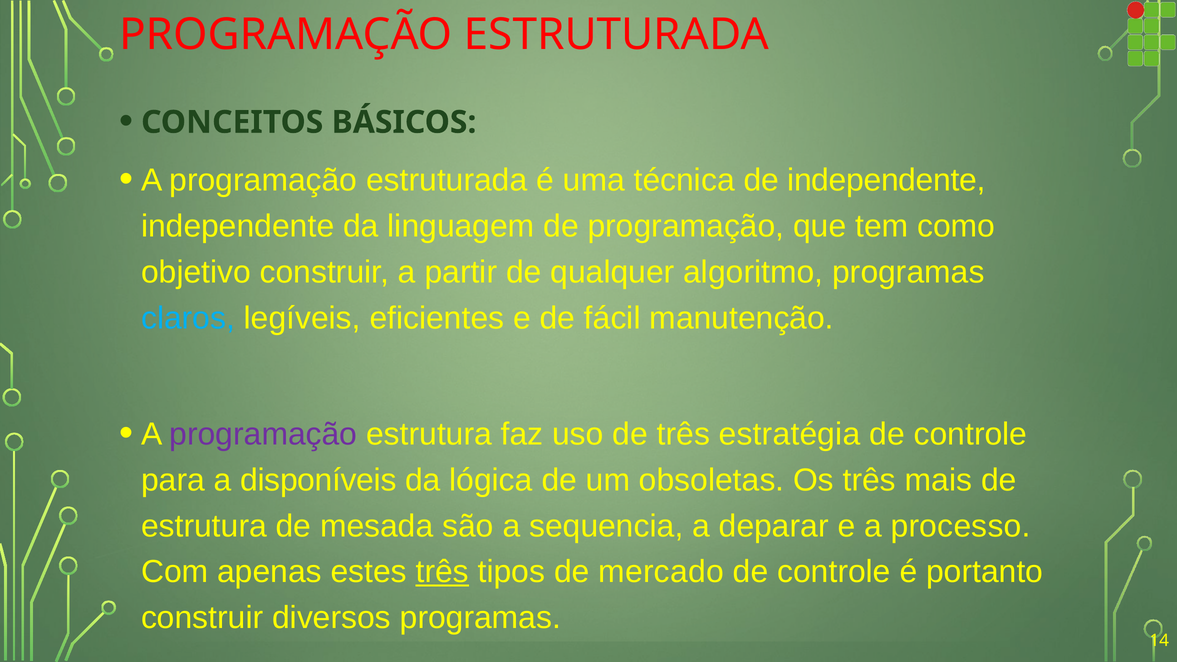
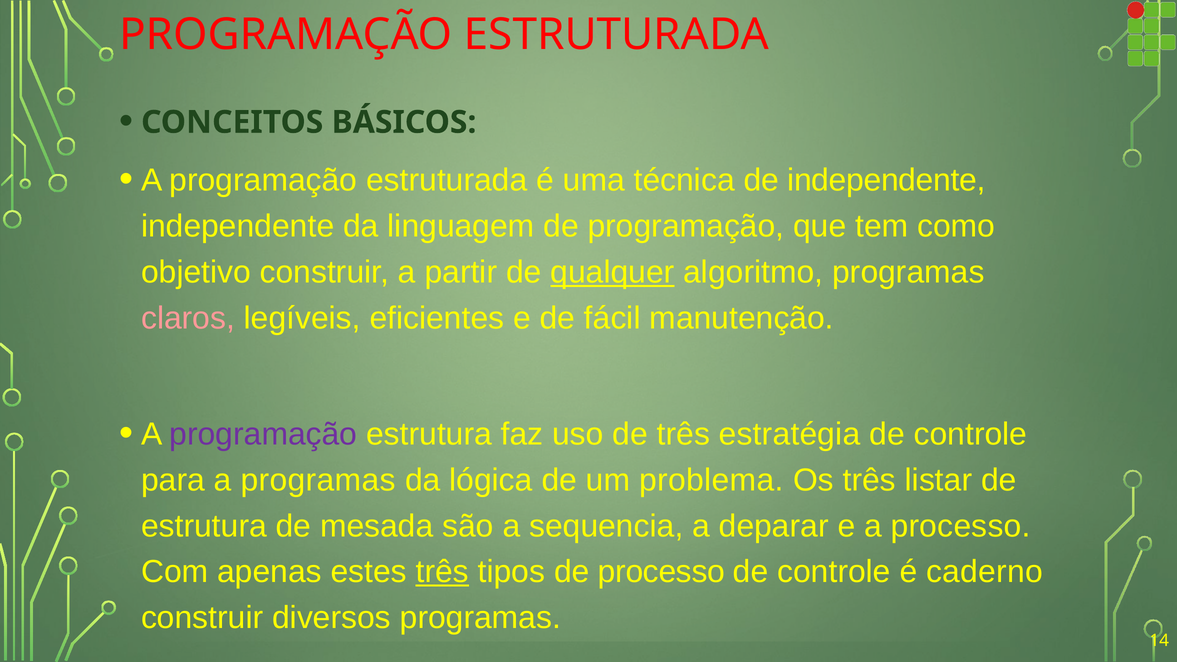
qualquer underline: none -> present (612, 272)
claros colour: light blue -> pink (188, 318)
a disponíveis: disponíveis -> programas (318, 480)
obsoletas: obsoletas -> problema (711, 480)
mais: mais -> listar (938, 480)
de mercado: mercado -> processo (661, 572)
portanto: portanto -> caderno (984, 572)
